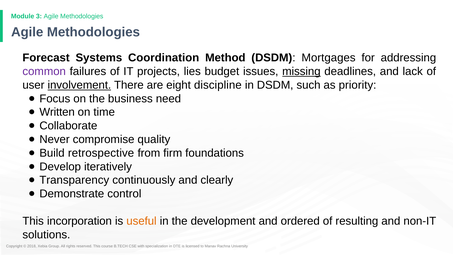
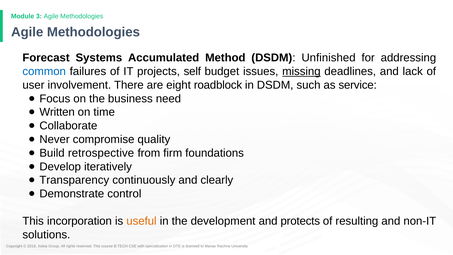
Coordination: Coordination -> Accumulated (164, 58)
Mortgages: Mortgages -> Unfinished (329, 58)
common colour: purple -> blue (44, 71)
lies: lies -> self (192, 71)
involvement underline: present -> none (79, 85)
discipline: discipline -> roadblock (218, 85)
priority: priority -> service (358, 85)
ordered: ordered -> protects (300, 221)
